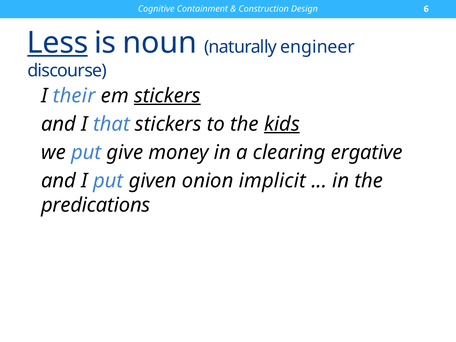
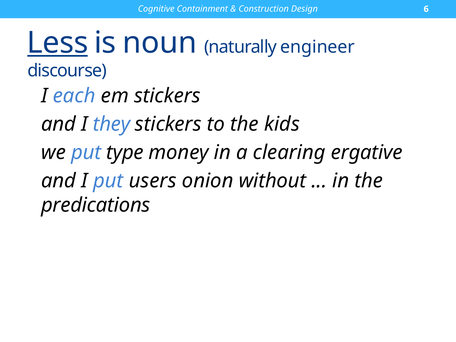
their: their -> each (74, 96)
stickers underline: present -> none (167, 96)
that: that -> they (112, 124)
kids underline: present -> none (282, 124)
give: give -> type (125, 152)
given: given -> users (153, 181)
implicit: implicit -> without (273, 181)
